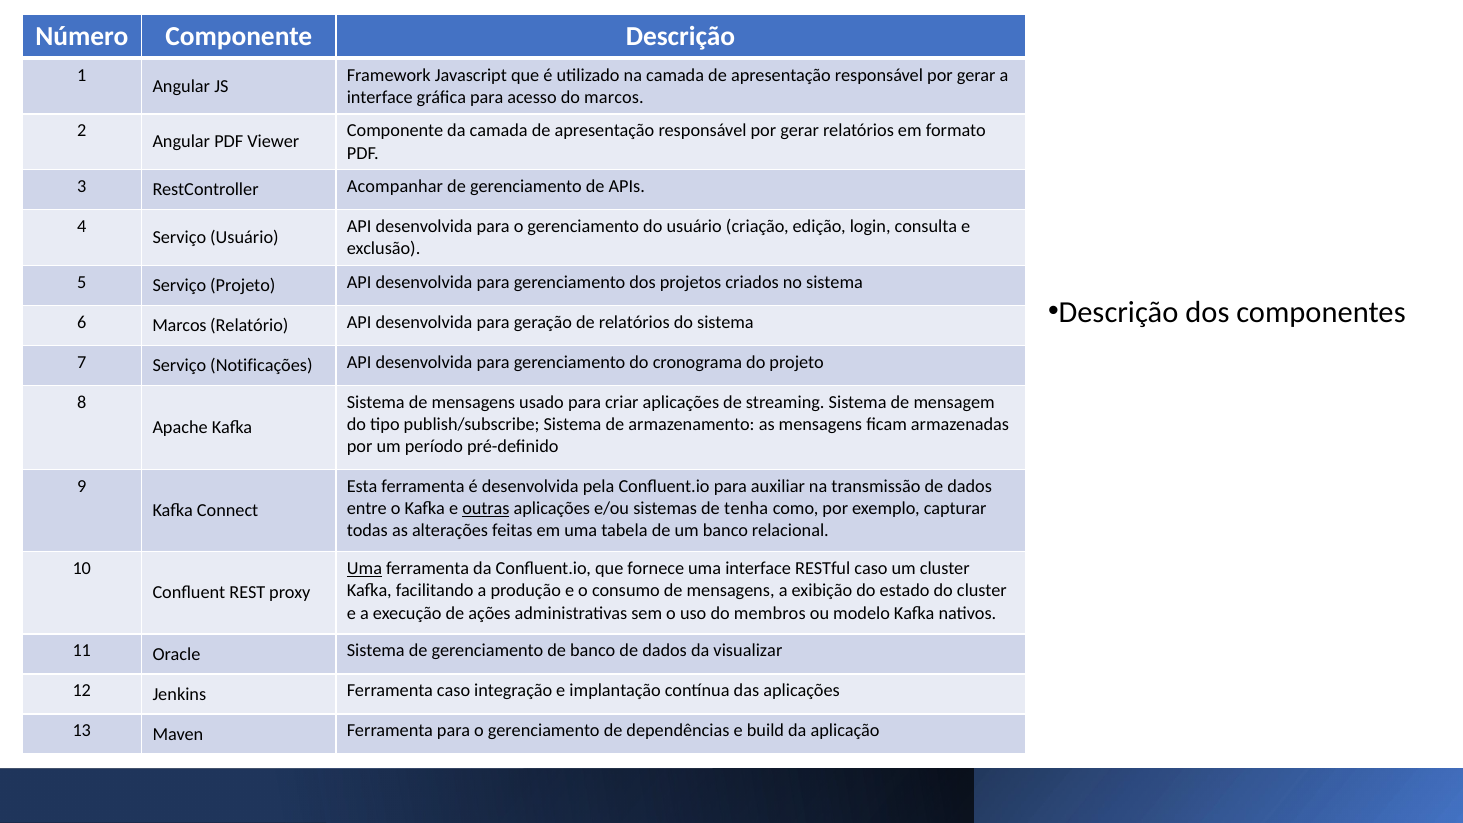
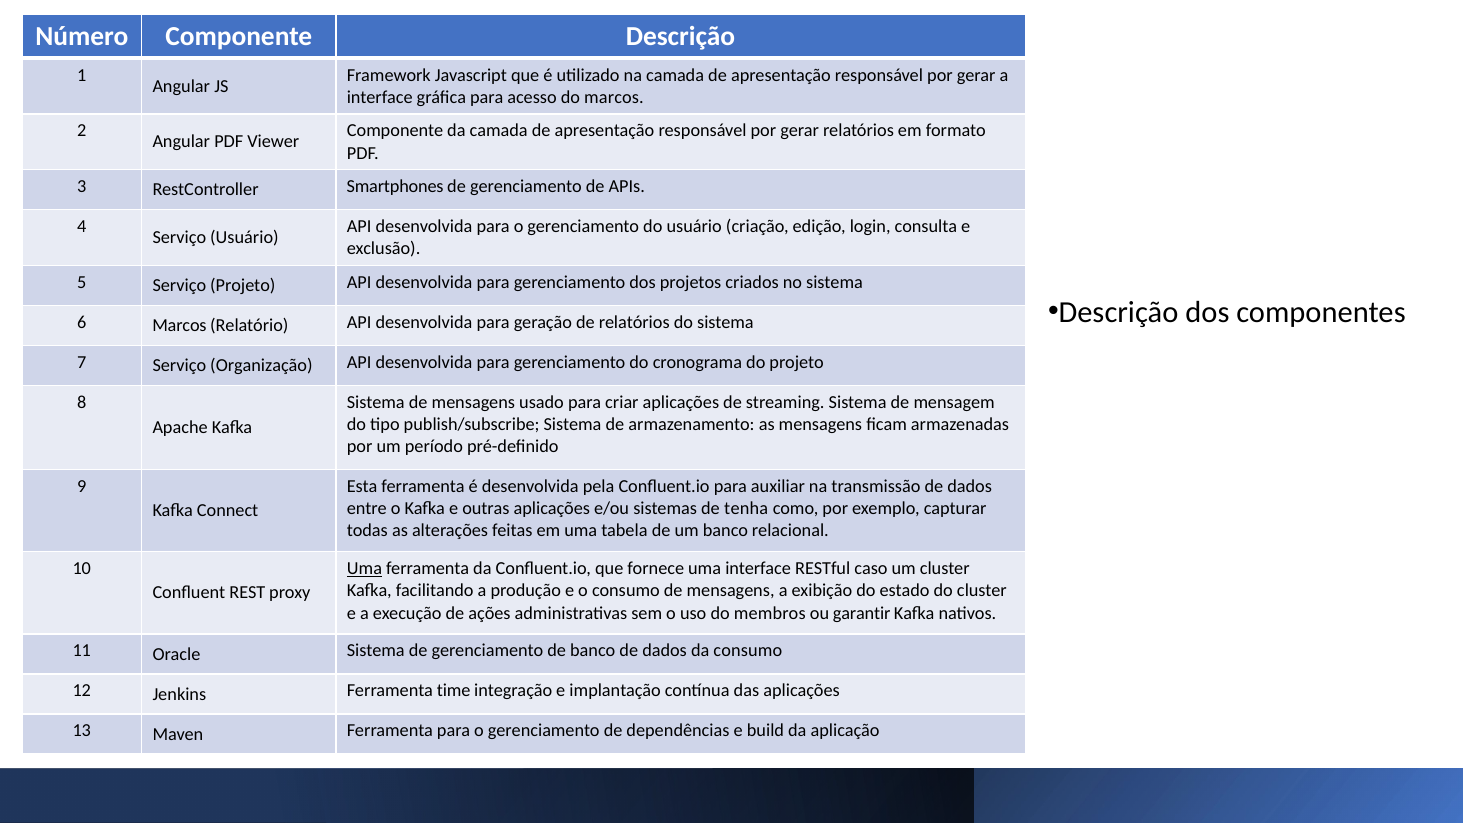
Acompanhar: Acompanhar -> Smartphones (395, 186)
Notificações: Notificações -> Organização (261, 365)
outras underline: present -> none (486, 508)
modelo: modelo -> garantir (862, 613)
da visualizar: visualizar -> consumo (748, 651)
Ferramenta caso: caso -> time (454, 691)
